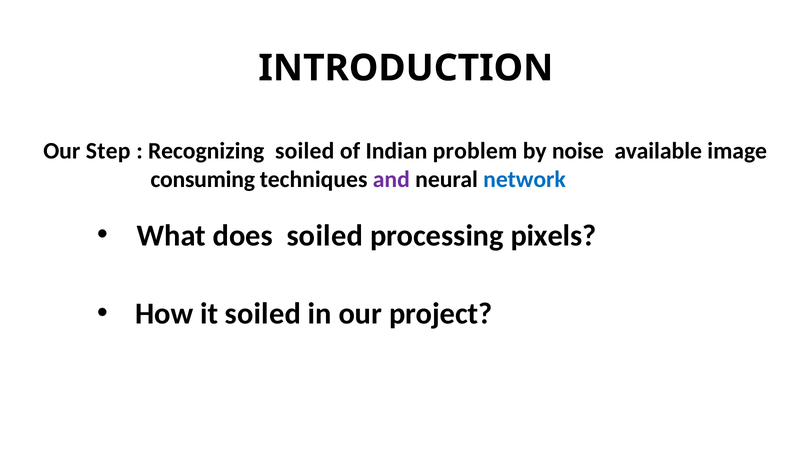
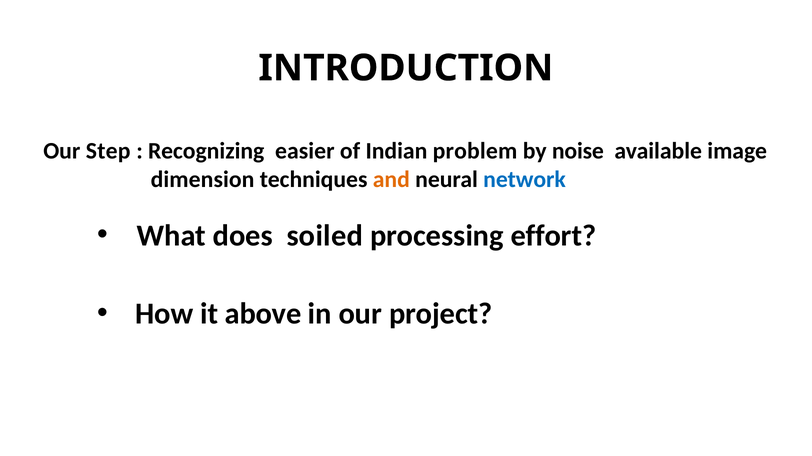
Recognizing soiled: soiled -> easier (305, 151)
consuming: consuming -> dimension (203, 180)
and colour: purple -> orange (391, 180)
pixels: pixels -> effort (553, 236)
it soiled: soiled -> above (263, 314)
